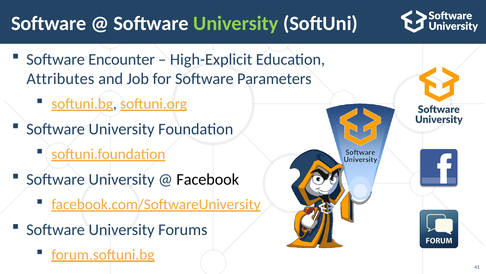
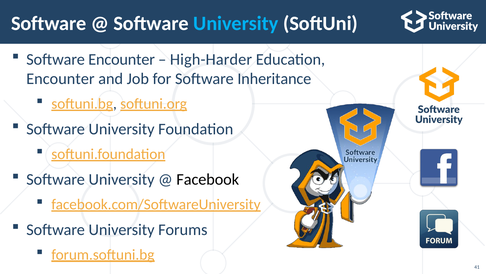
University colour: light green -> light blue (236, 23)
High-Explicit: High-Explicit -> High-Harder (211, 59)
Attributes: Attributes -> Encounter (60, 79)
Parameters: Parameters -> Inheritance (274, 79)
